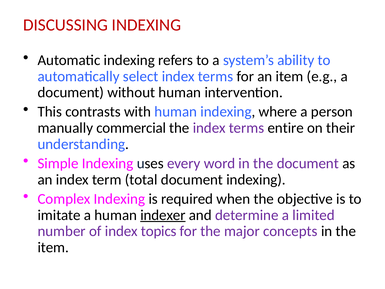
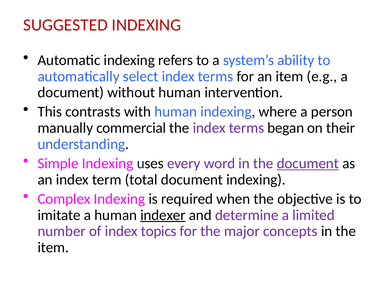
DISCUSSING: DISCUSSING -> SUGGESTED (65, 25)
entire: entire -> began (286, 128)
document underline: none -> present (308, 163)
